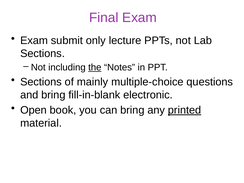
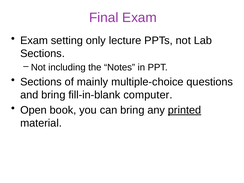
submit: submit -> setting (67, 40)
the underline: present -> none (95, 67)
electronic: electronic -> computer (148, 95)
